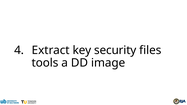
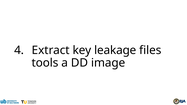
security: security -> leakage (115, 50)
